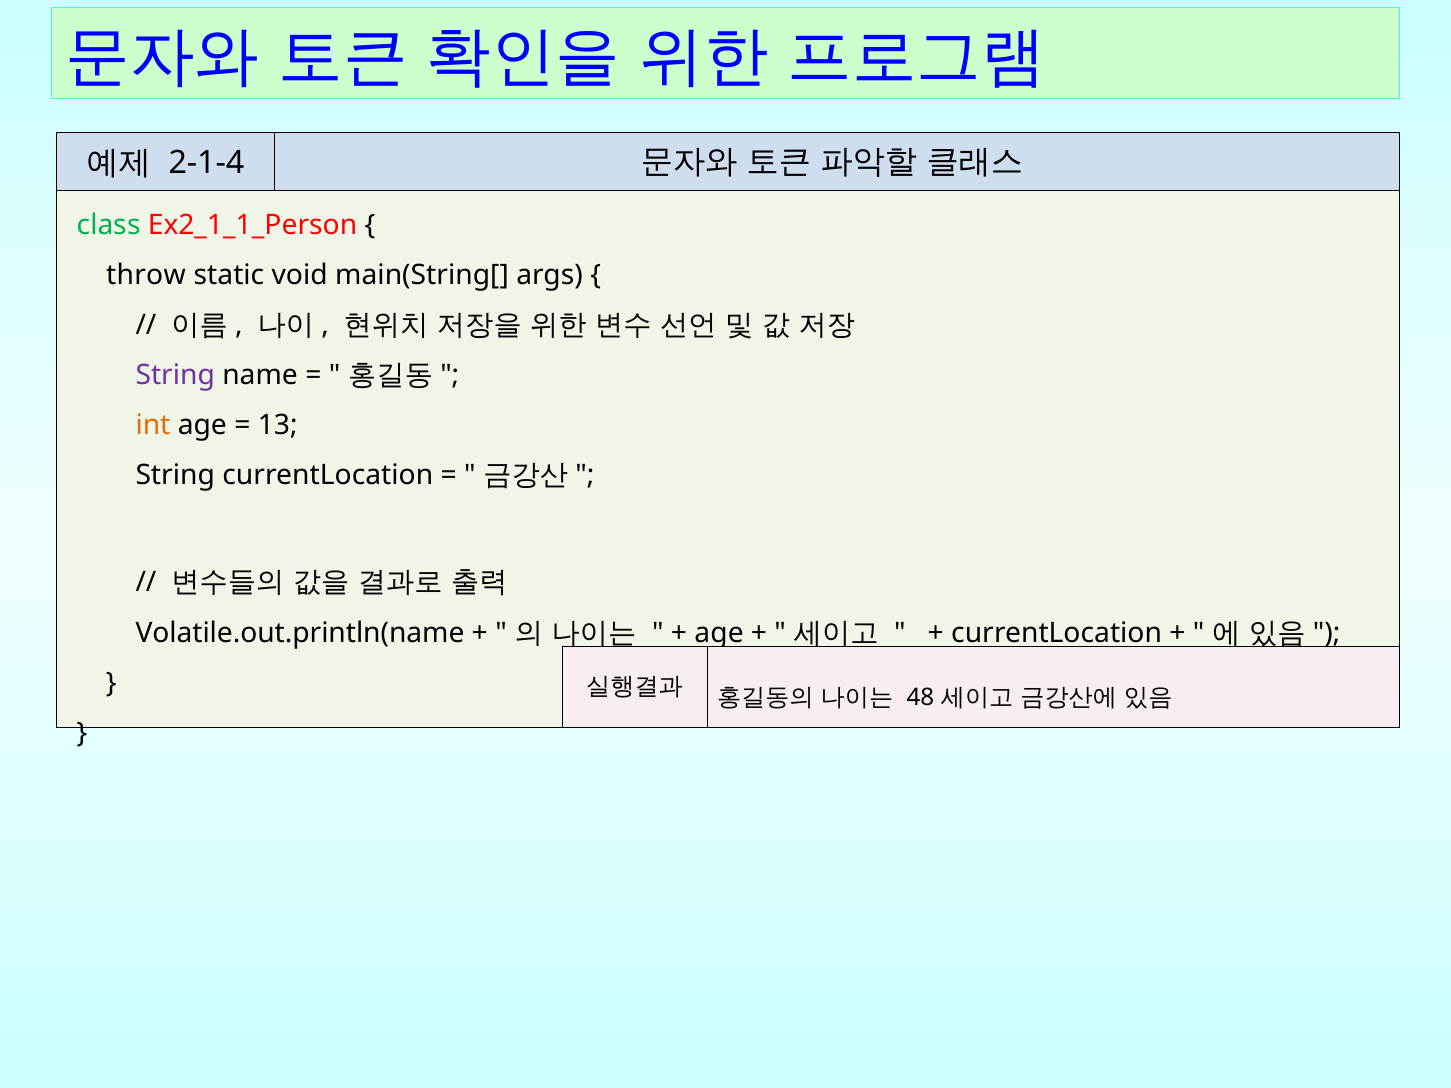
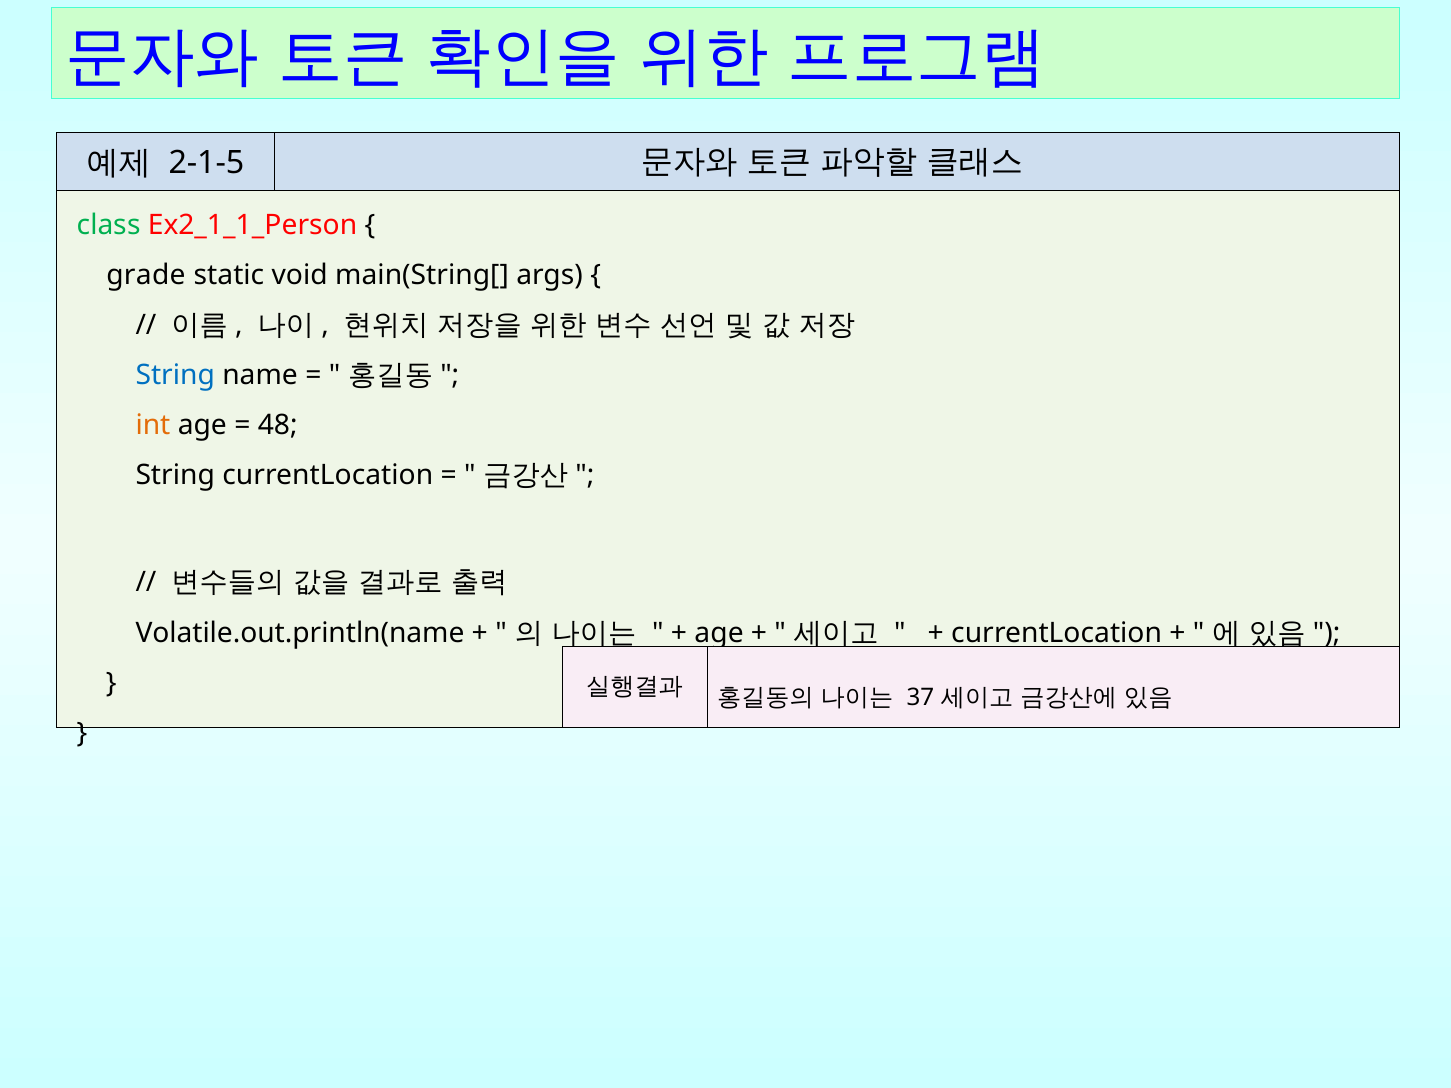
2-1-4: 2-1-4 -> 2-1-5 (206, 163)
throw: throw -> grade (146, 275)
String colour: purple -> blue (175, 375)
13: 13 -> 48 (278, 425)
48: 48 -> 37 (921, 698)
